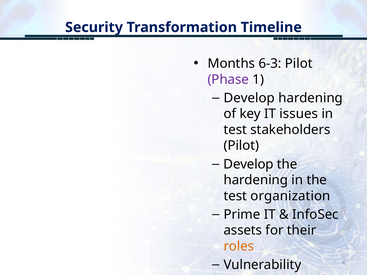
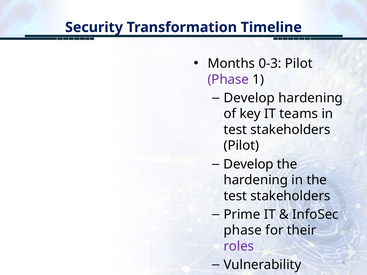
6-3: 6-3 -> 0-3 (270, 64)
issues: issues -> teams (299, 114)
organization: organization -> stakeholders (290, 196)
assets: assets -> phase (243, 231)
roles colour: orange -> purple (239, 246)
